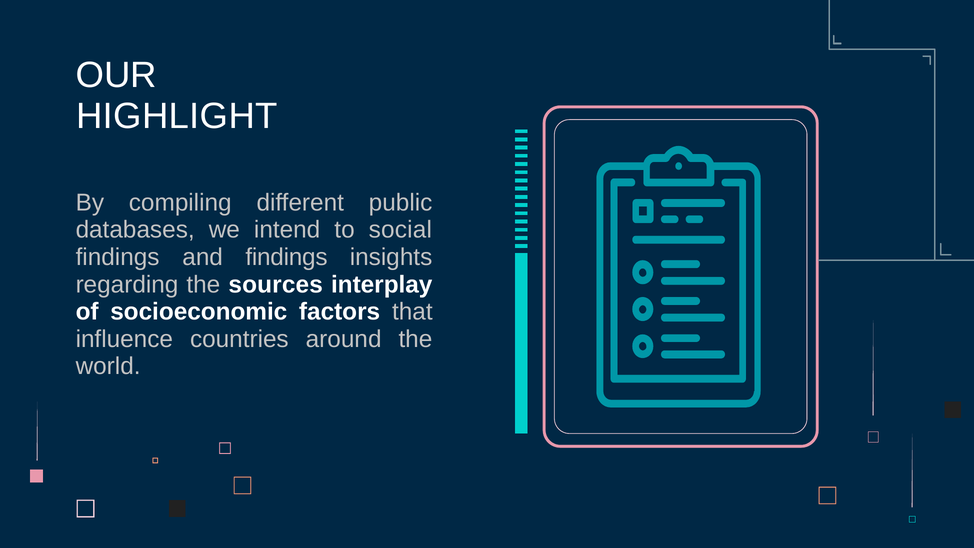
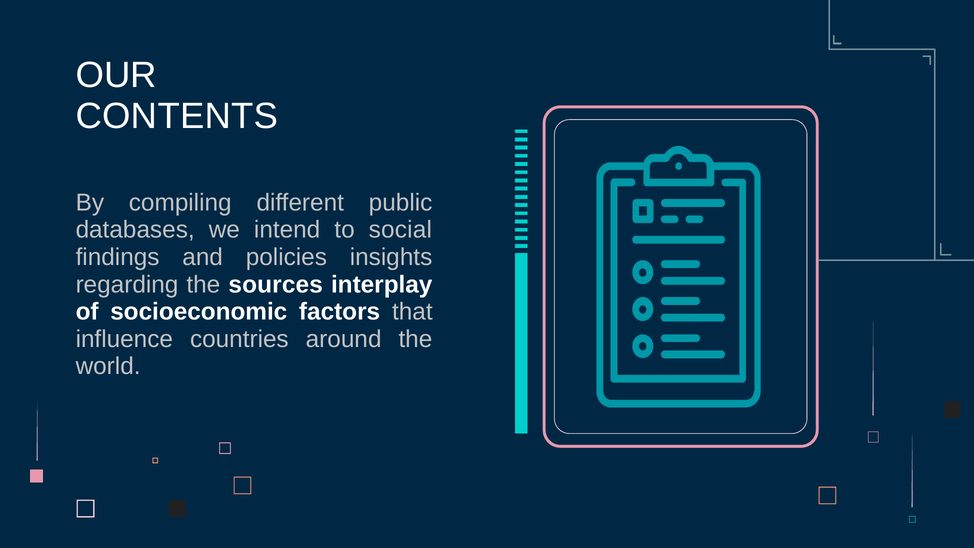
HIGHLIGHT: HIGHLIGHT -> CONTENTS (177, 116)
and findings: findings -> policies (286, 257)
